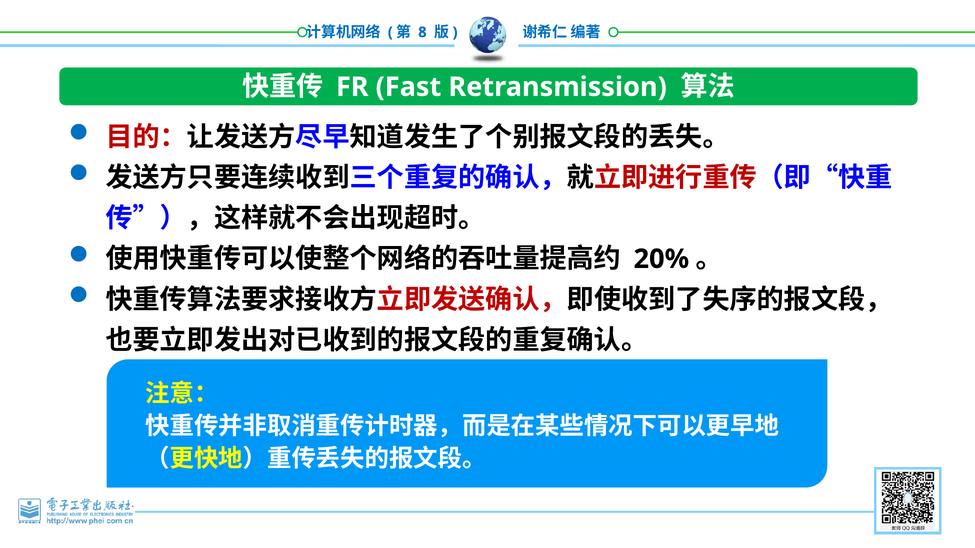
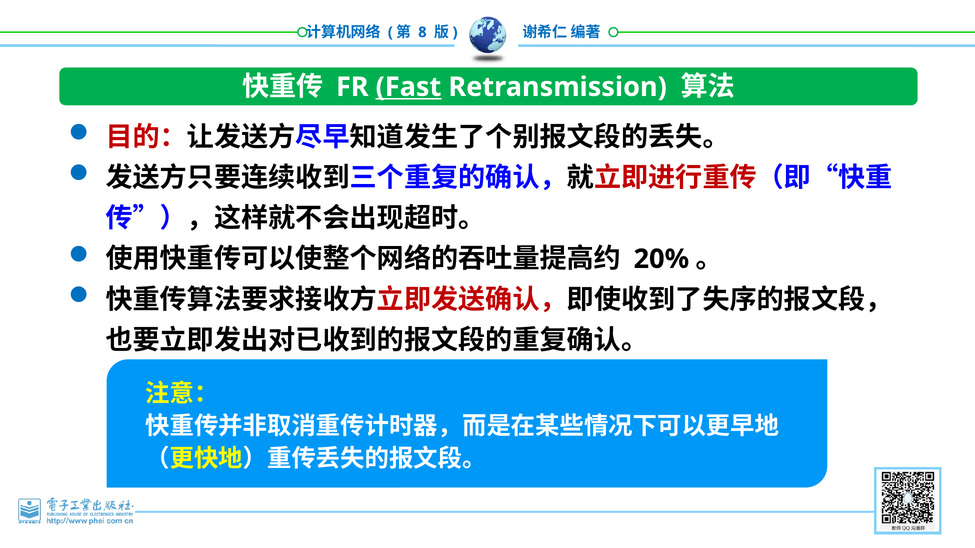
Fast underline: none -> present (408, 87)
